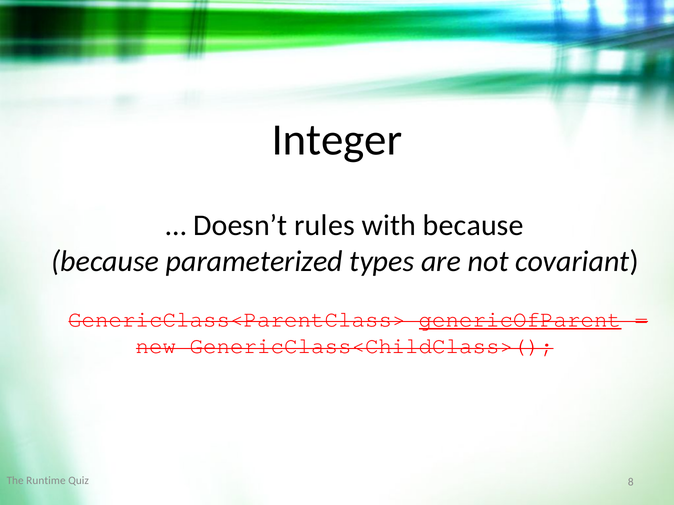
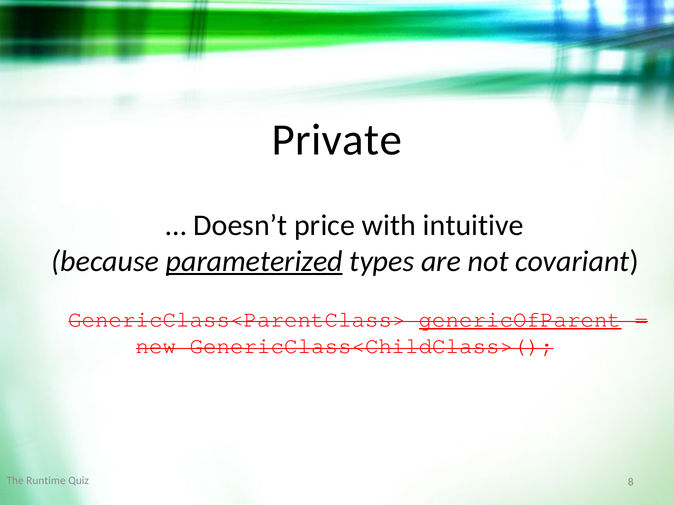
Integer: Integer -> Private (337, 140)
rules: rules -> price (325, 226)
with because: because -> intuitive (473, 226)
parameterized underline: none -> present (254, 262)
